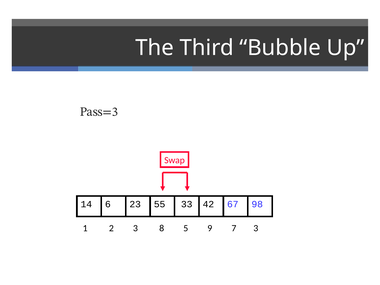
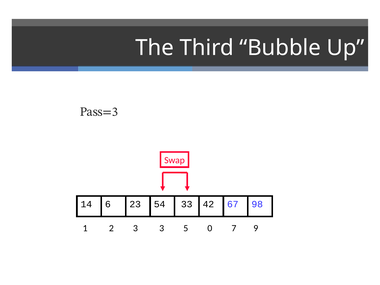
55: 55 -> 54 (160, 204)
3 8: 8 -> 3 (162, 228)
9: 9 -> 0 (210, 228)
7 3: 3 -> 9 (256, 228)
